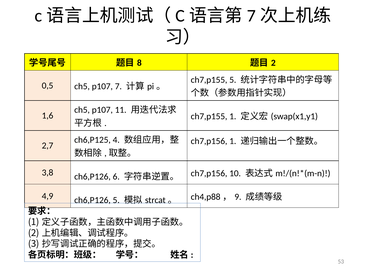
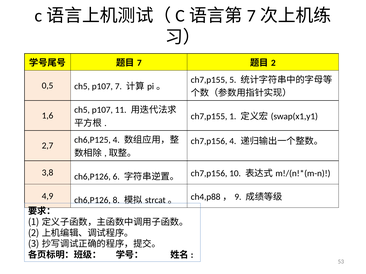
8: 8 -> 7 (139, 63)
ch7,p156 1: 1 -> 4 (233, 141)
ch6,P126 5: 5 -> 8 (116, 201)
